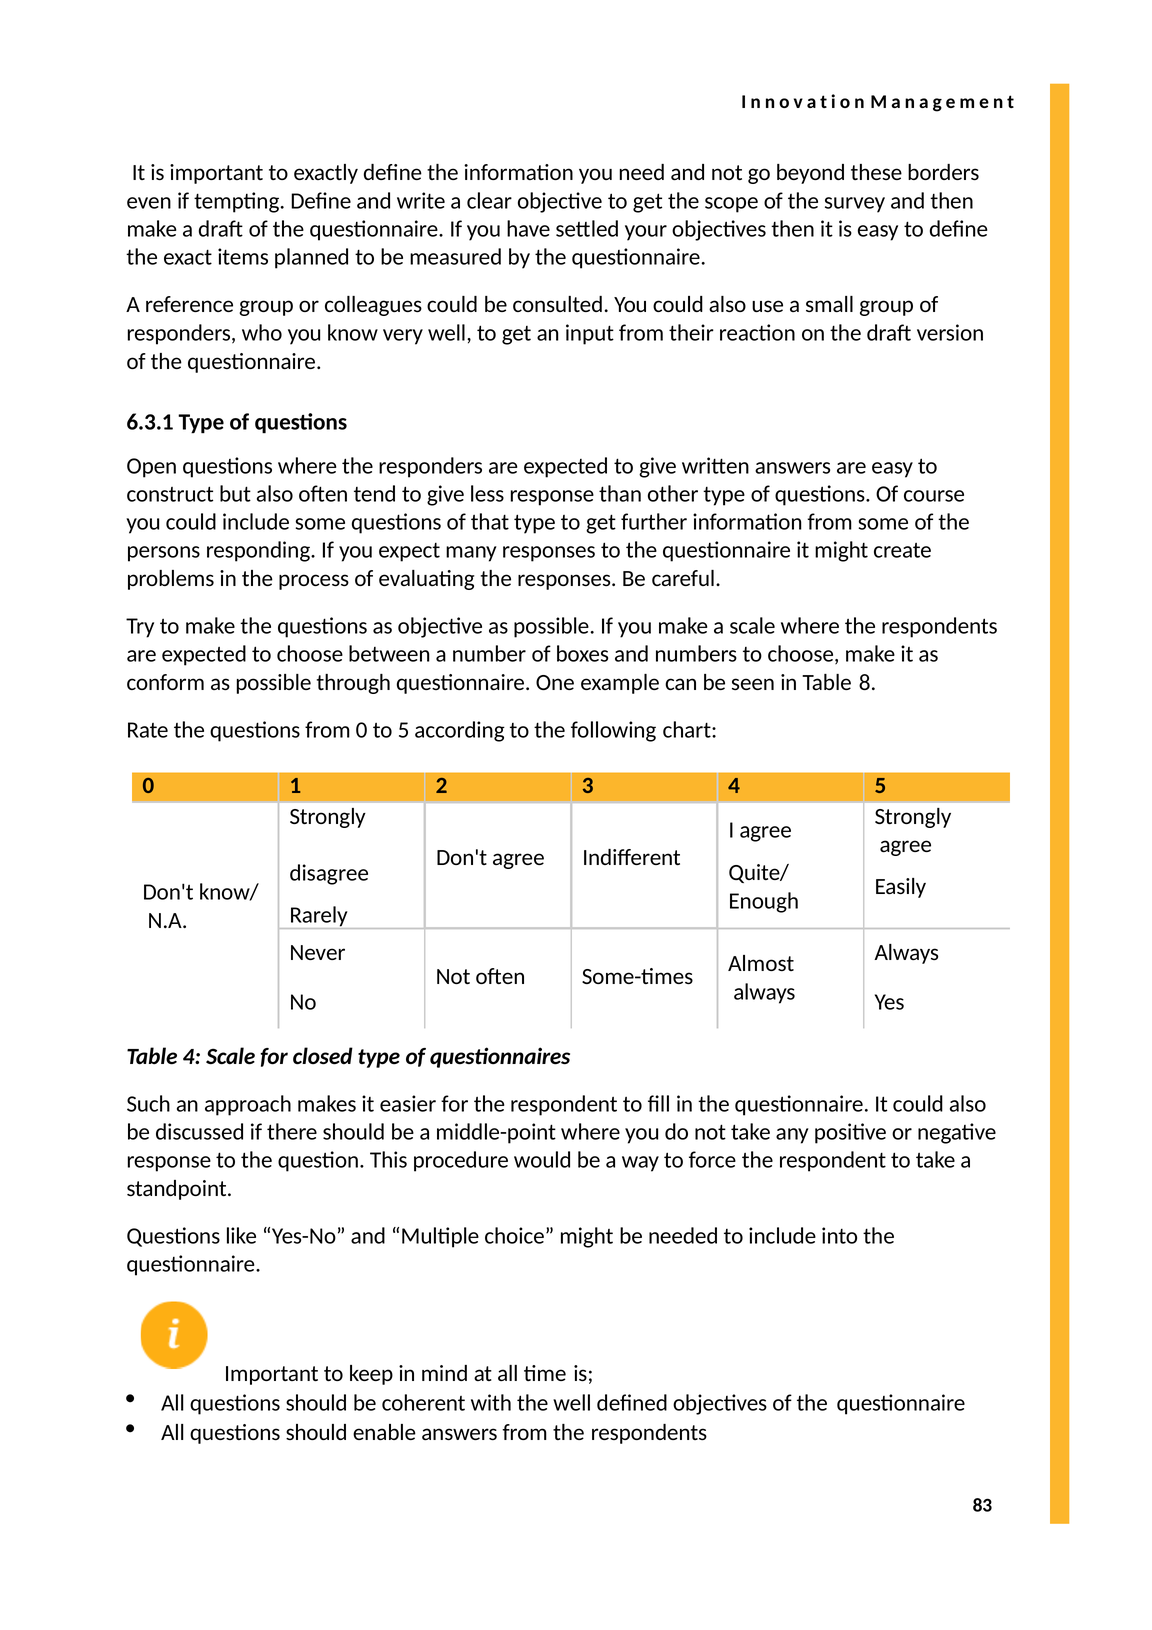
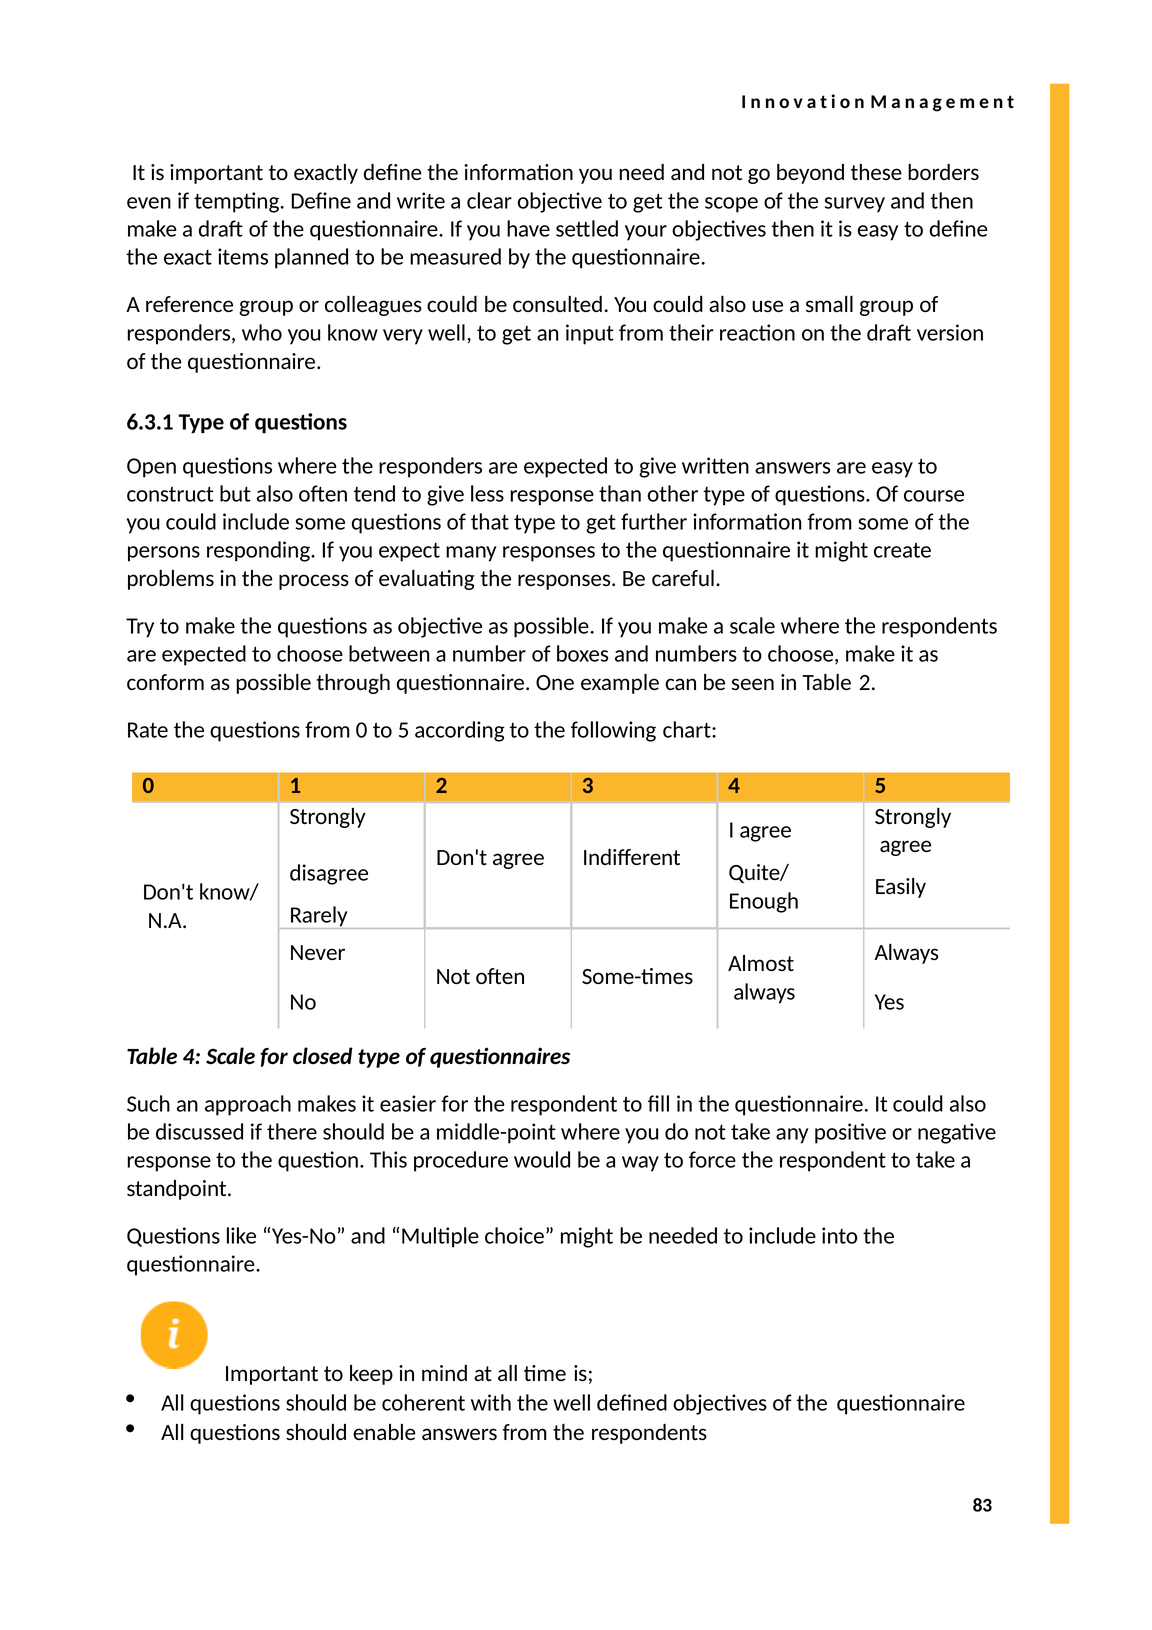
Table 8: 8 -> 2 (868, 682)
